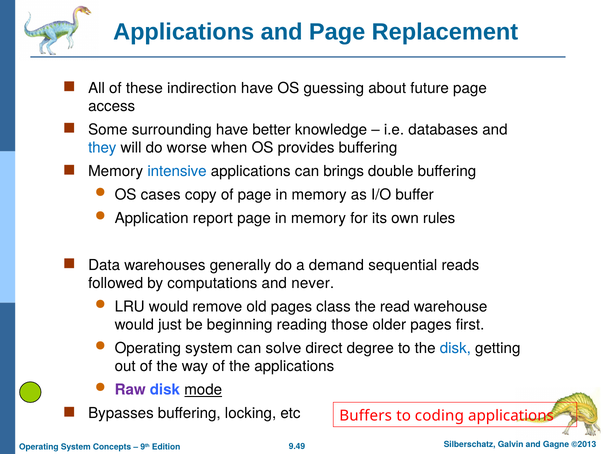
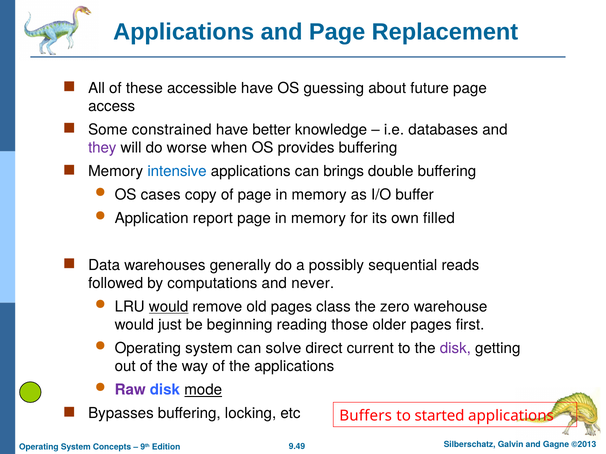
indirection: indirection -> accessible (202, 88)
surrounding: surrounding -> constrained (172, 130)
they colour: blue -> purple (102, 148)
rules: rules -> filled (439, 218)
demand: demand -> possibly (336, 265)
would underline: none -> present (169, 307)
read: read -> zero (395, 307)
degree: degree -> current (370, 349)
disk colour: blue -> purple (455, 349)
coding: coding -> started (440, 416)
